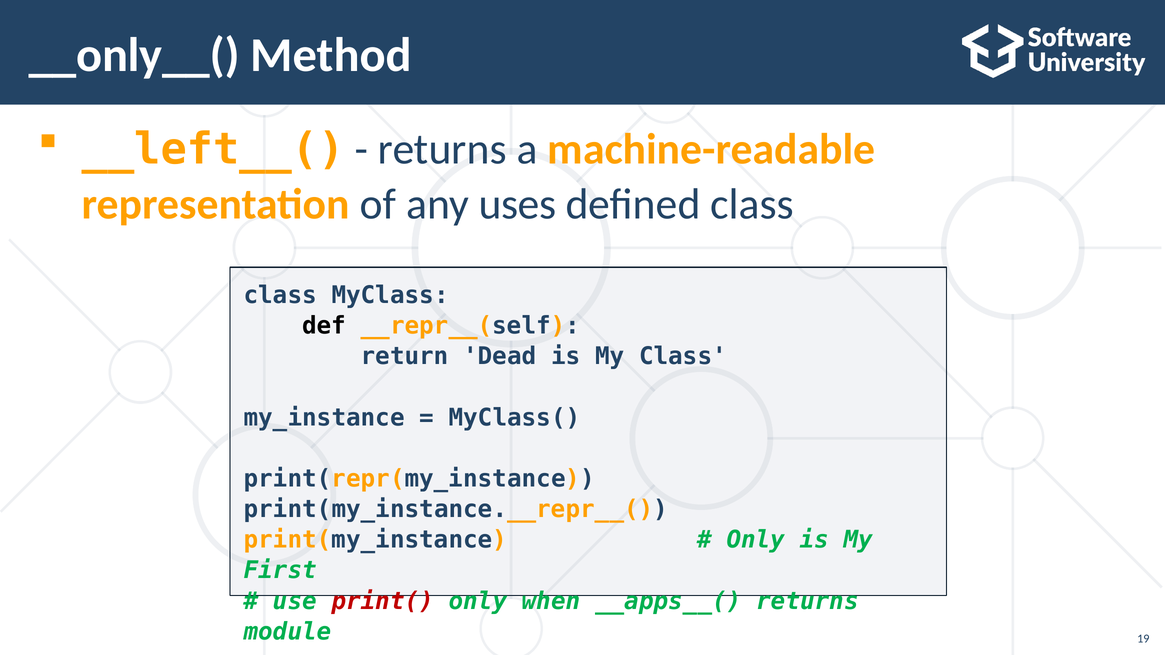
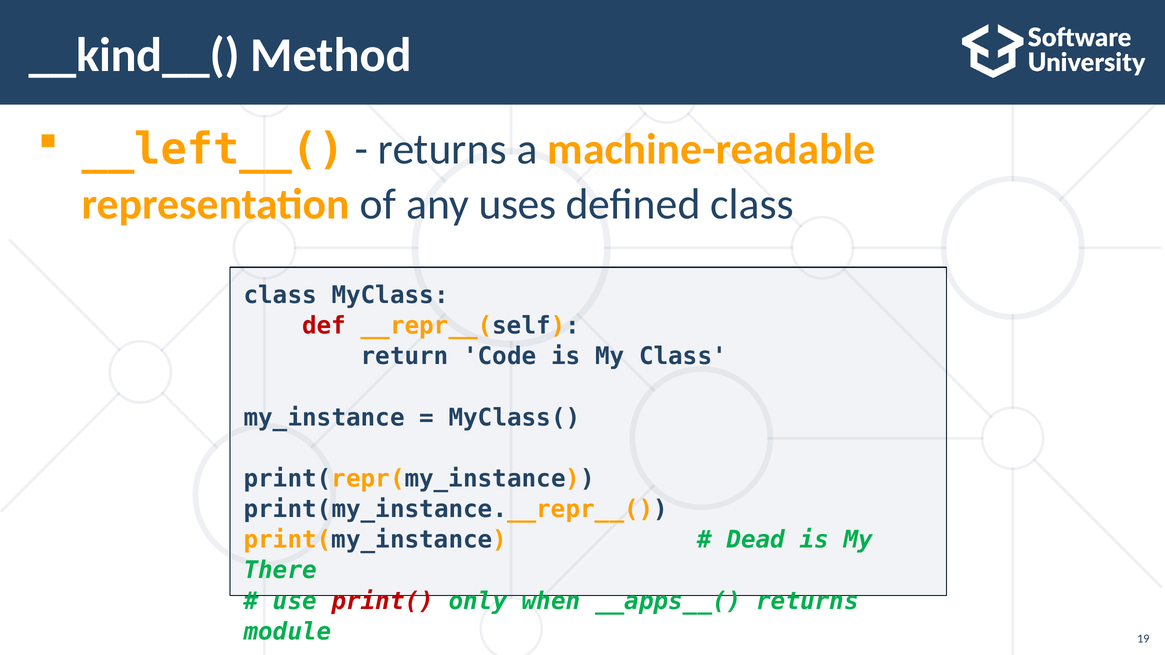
__only__(: __only__( -> __kind__( (134, 55)
def colour: black -> red (324, 326)
Dead: Dead -> Code (500, 357)
Only: Only -> Dead (756, 540)
First: First -> There (280, 571)
